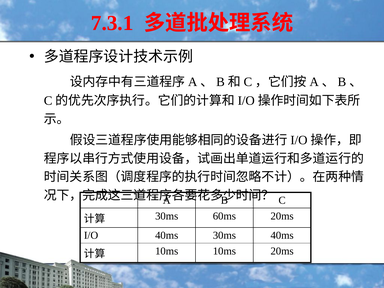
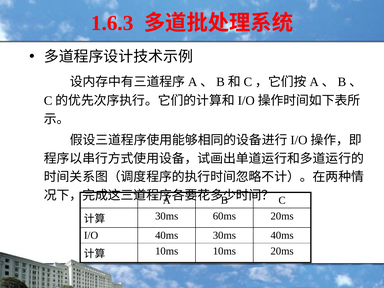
7.3.1: 7.3.1 -> 1.6.3 (112, 23)
